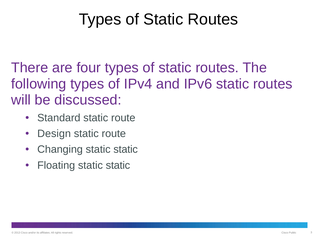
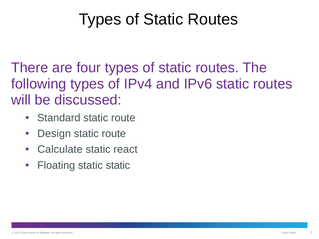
Changing: Changing -> Calculate (60, 150)
static: static -> react (126, 150)
